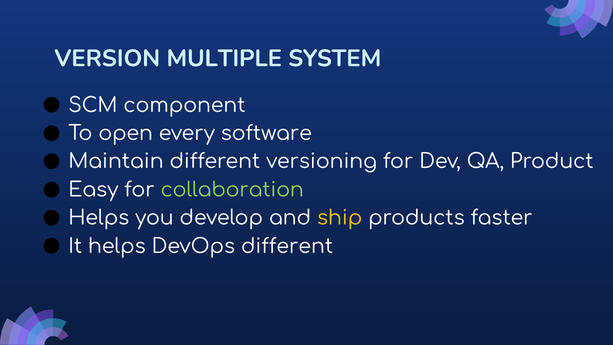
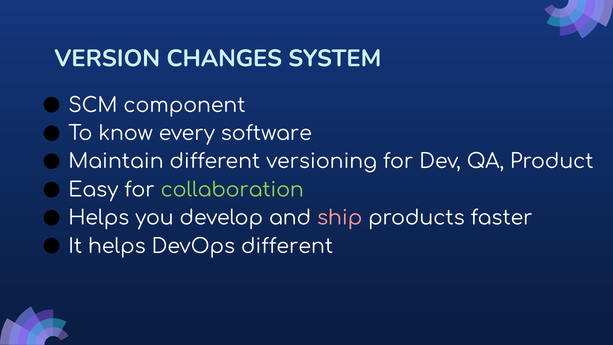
MULTIPLE: MULTIPLE -> CHANGES (224, 58)
open: open -> know (126, 133)
ship colour: yellow -> pink (340, 218)
